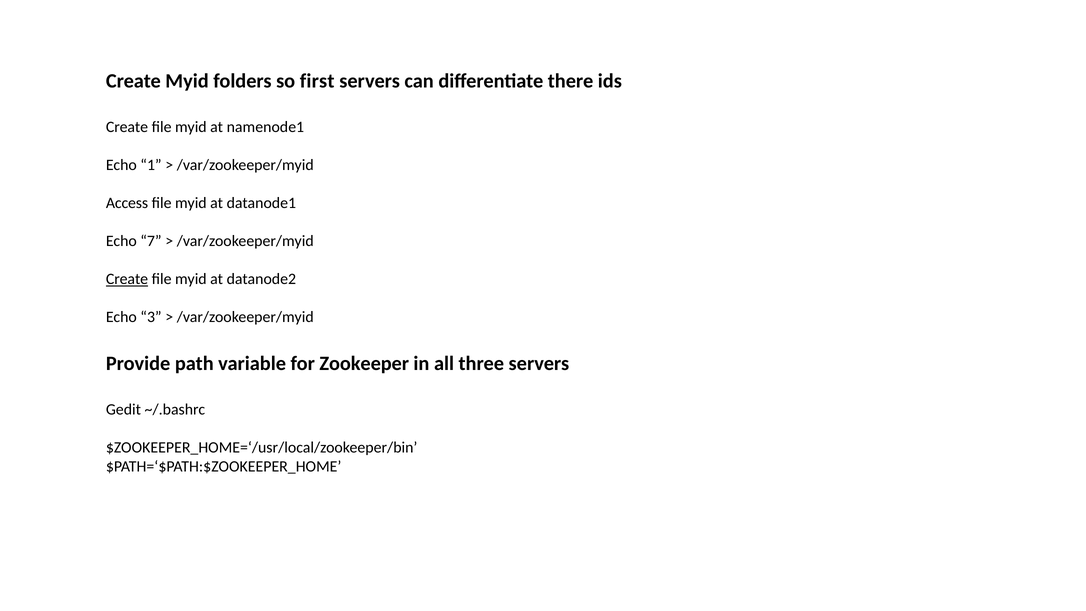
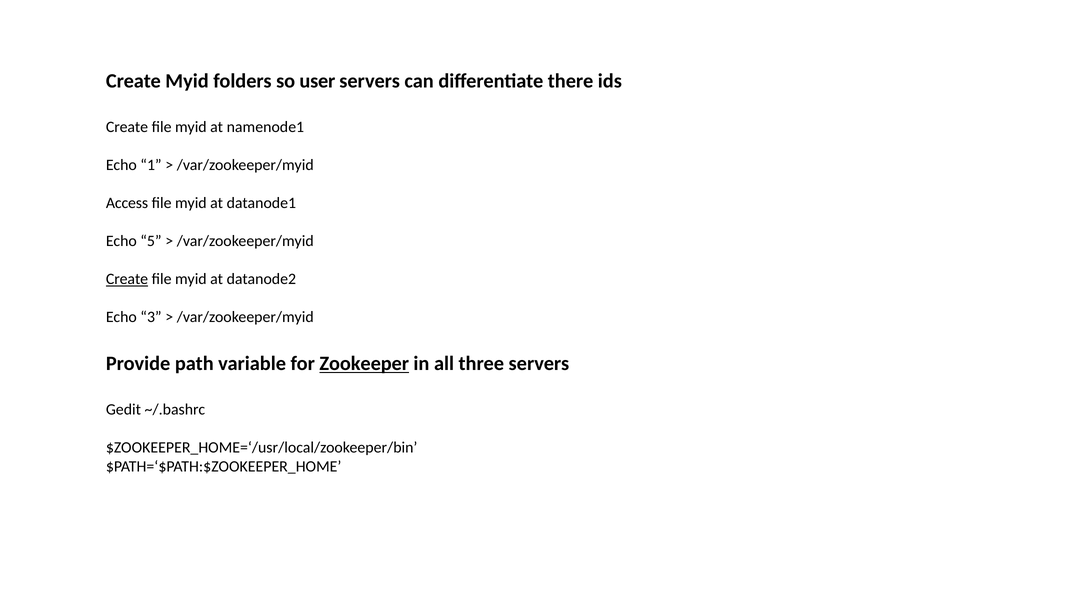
first: first -> user (317, 81)
7: 7 -> 5 (151, 241)
Zookeeper underline: none -> present (364, 364)
